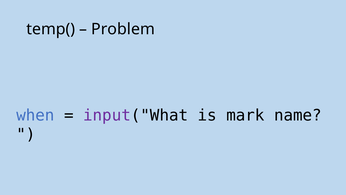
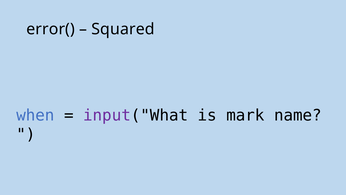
temp(: temp( -> error( (51, 29)
Problem: Problem -> Squared (123, 29)
